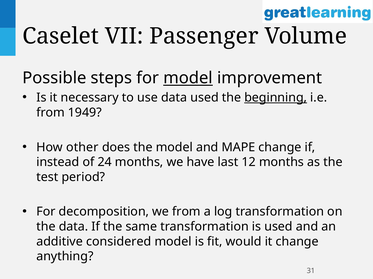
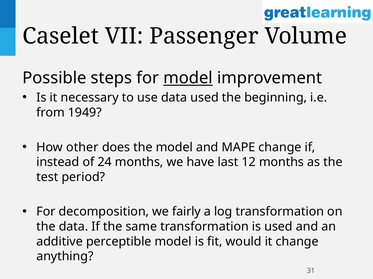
beginning underline: present -> none (276, 98)
we from: from -> fairly (186, 212)
considered: considered -> perceptible (119, 242)
